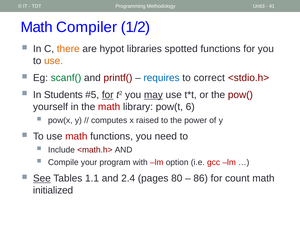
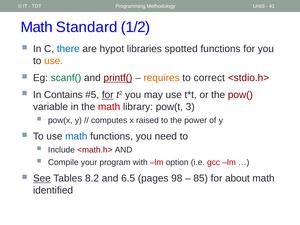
Compiler: Compiler -> Standard (87, 27)
there colour: orange -> blue (68, 49)
printf( underline: none -> present (118, 78)
requires colour: blue -> orange (162, 78)
Students: Students -> Contains (63, 95)
may underline: present -> none (153, 95)
yourself: yourself -> variable (51, 107)
6: 6 -> 3 (190, 107)
math colour: red -> blue (76, 136)
1.1: 1.1 -> 8.2 (92, 178)
2.4: 2.4 -> 6.5 (128, 178)
80: 80 -> 98 (177, 178)
86: 86 -> 85 (201, 178)
count: count -> about (237, 178)
initialized: initialized -> identified (53, 190)
